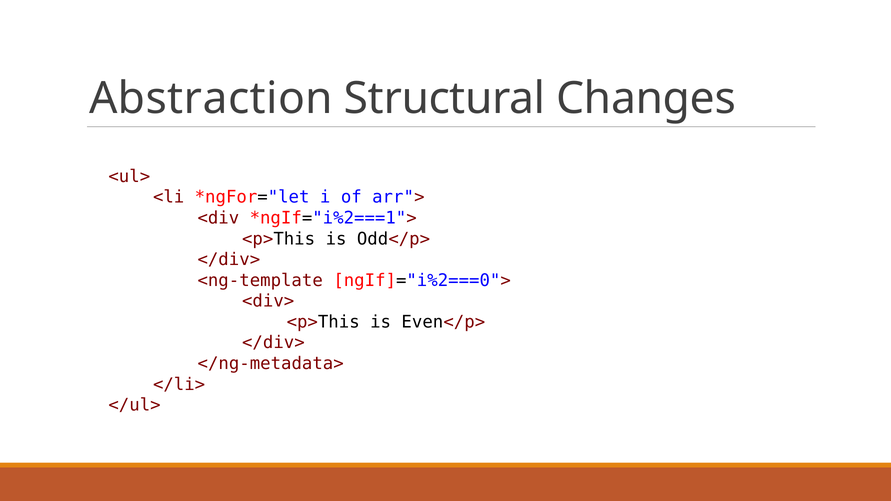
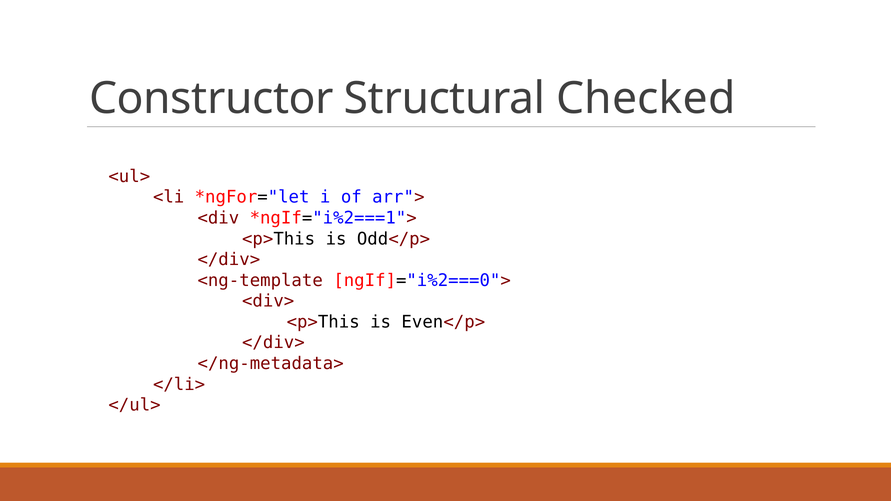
Abstraction: Abstraction -> Constructor (211, 99)
Changes: Changes -> Checked (646, 99)
